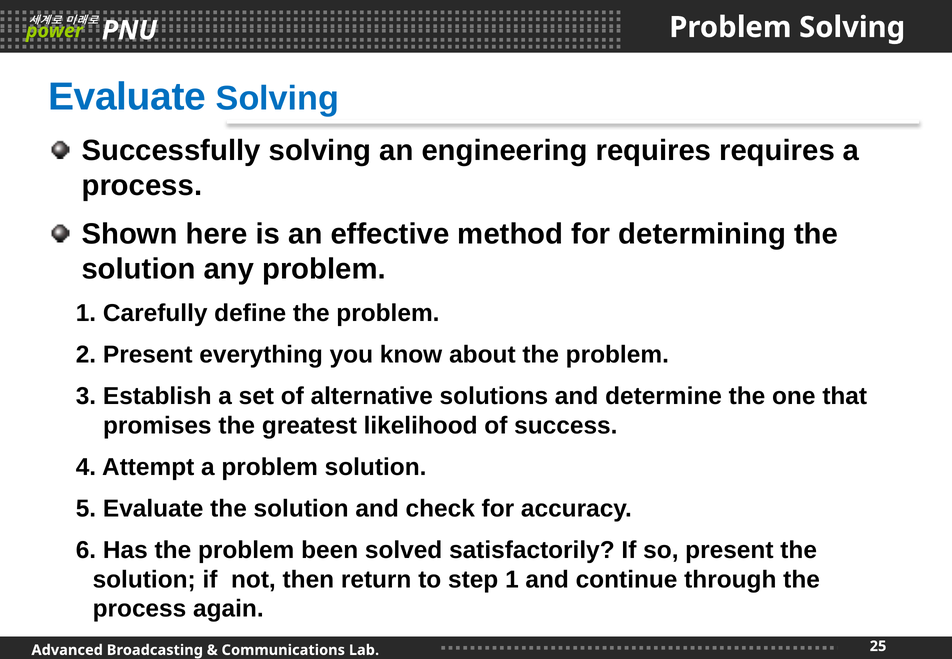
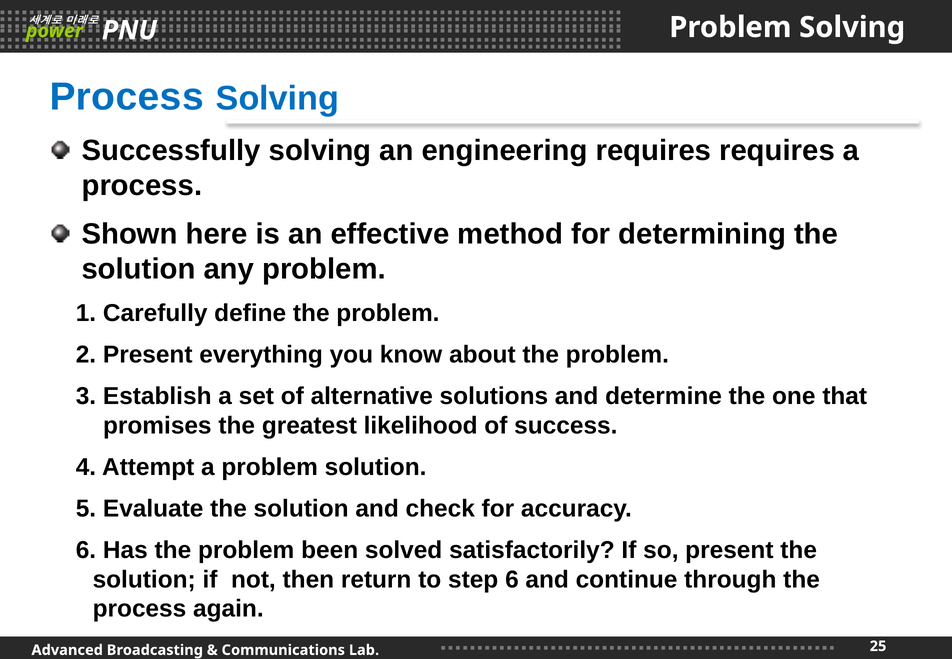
Evaluate: Evaluate -> Process (127, 97)
step 1: 1 -> 6 (512, 580)
